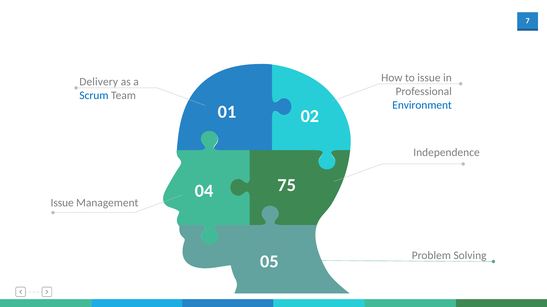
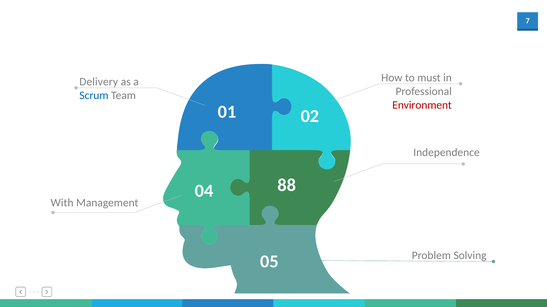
to issue: issue -> must (429, 78)
Environment colour: blue -> red (422, 105)
75: 75 -> 88 (287, 186)
Issue: Issue -> With (62, 203)
